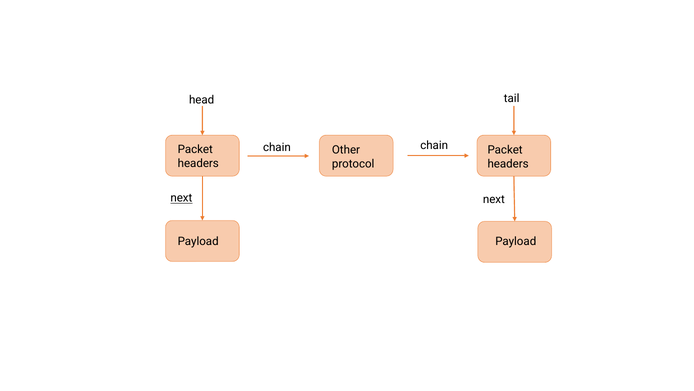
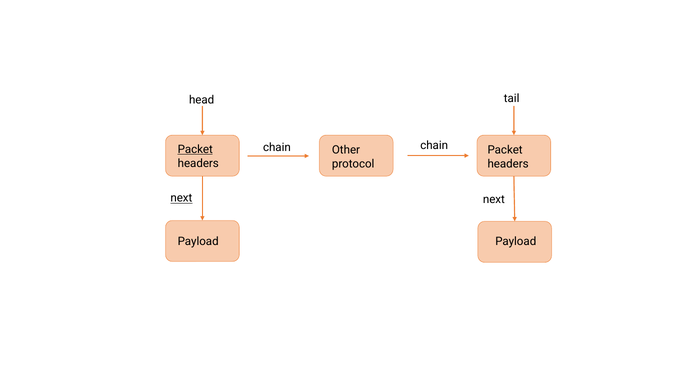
Packet underline: none -> present (195, 149)
